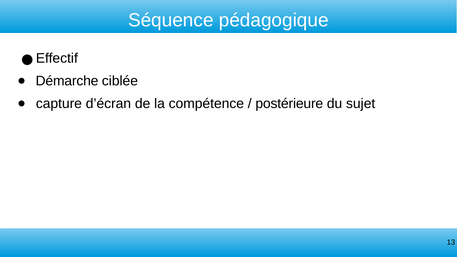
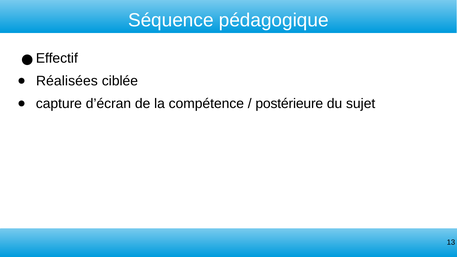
Démarche: Démarche -> Réalisées (67, 81)
